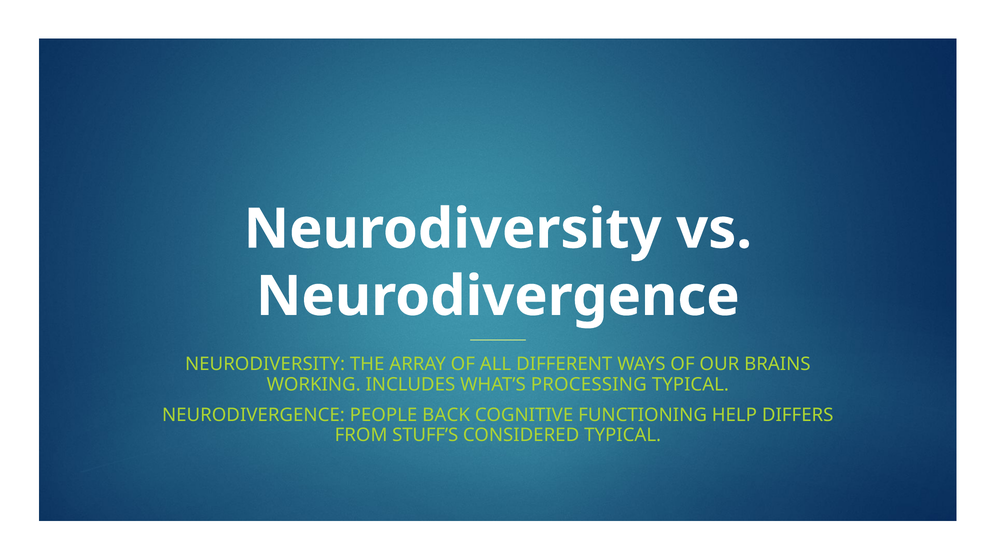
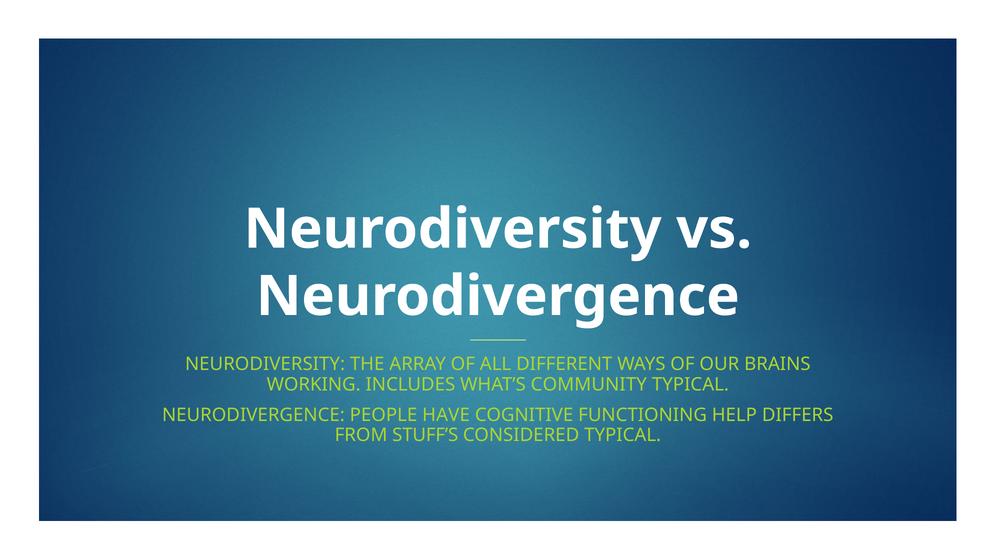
PROCESSING: PROCESSING -> COMMUNITY (589, 385)
BACK: BACK -> HAVE (446, 415)
